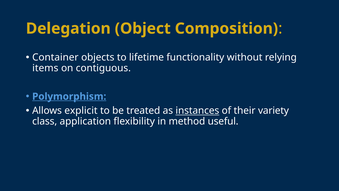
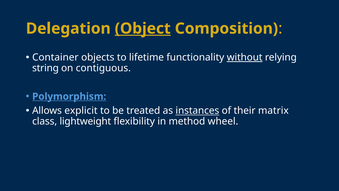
Object underline: none -> present (143, 28)
without underline: none -> present (245, 57)
items: items -> string (45, 68)
variety: variety -> matrix (273, 111)
application: application -> lightweight (85, 121)
useful: useful -> wheel (223, 121)
